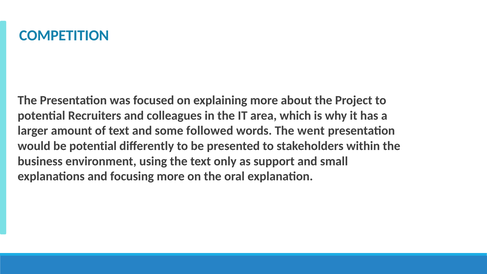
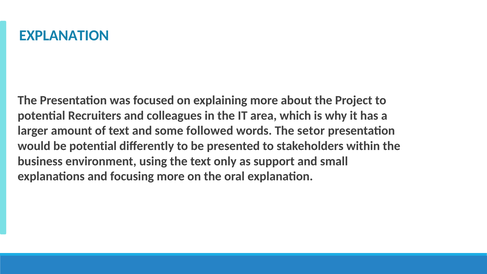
COMPETITION: COMPETITION -> EXPLANATION (64, 36)
went: went -> setor (311, 131)
